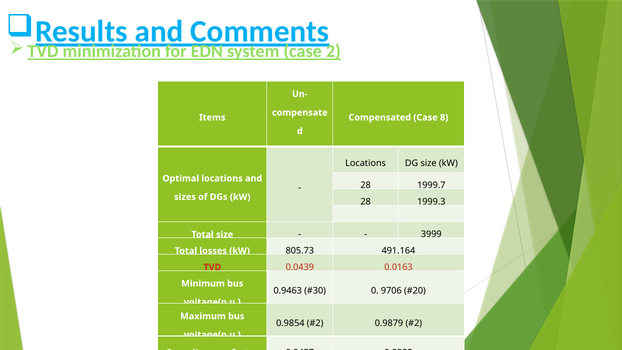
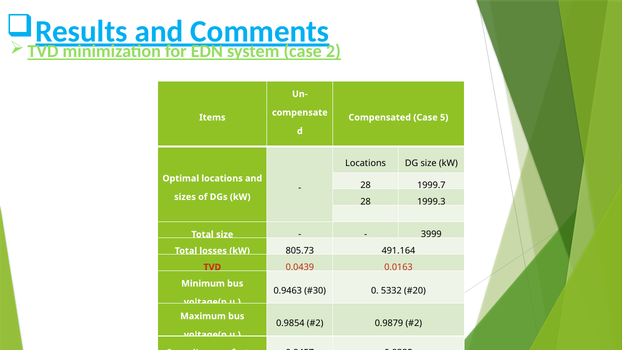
8: 8 -> 5 (444, 117)
9706: 9706 -> 5332 (391, 291)
